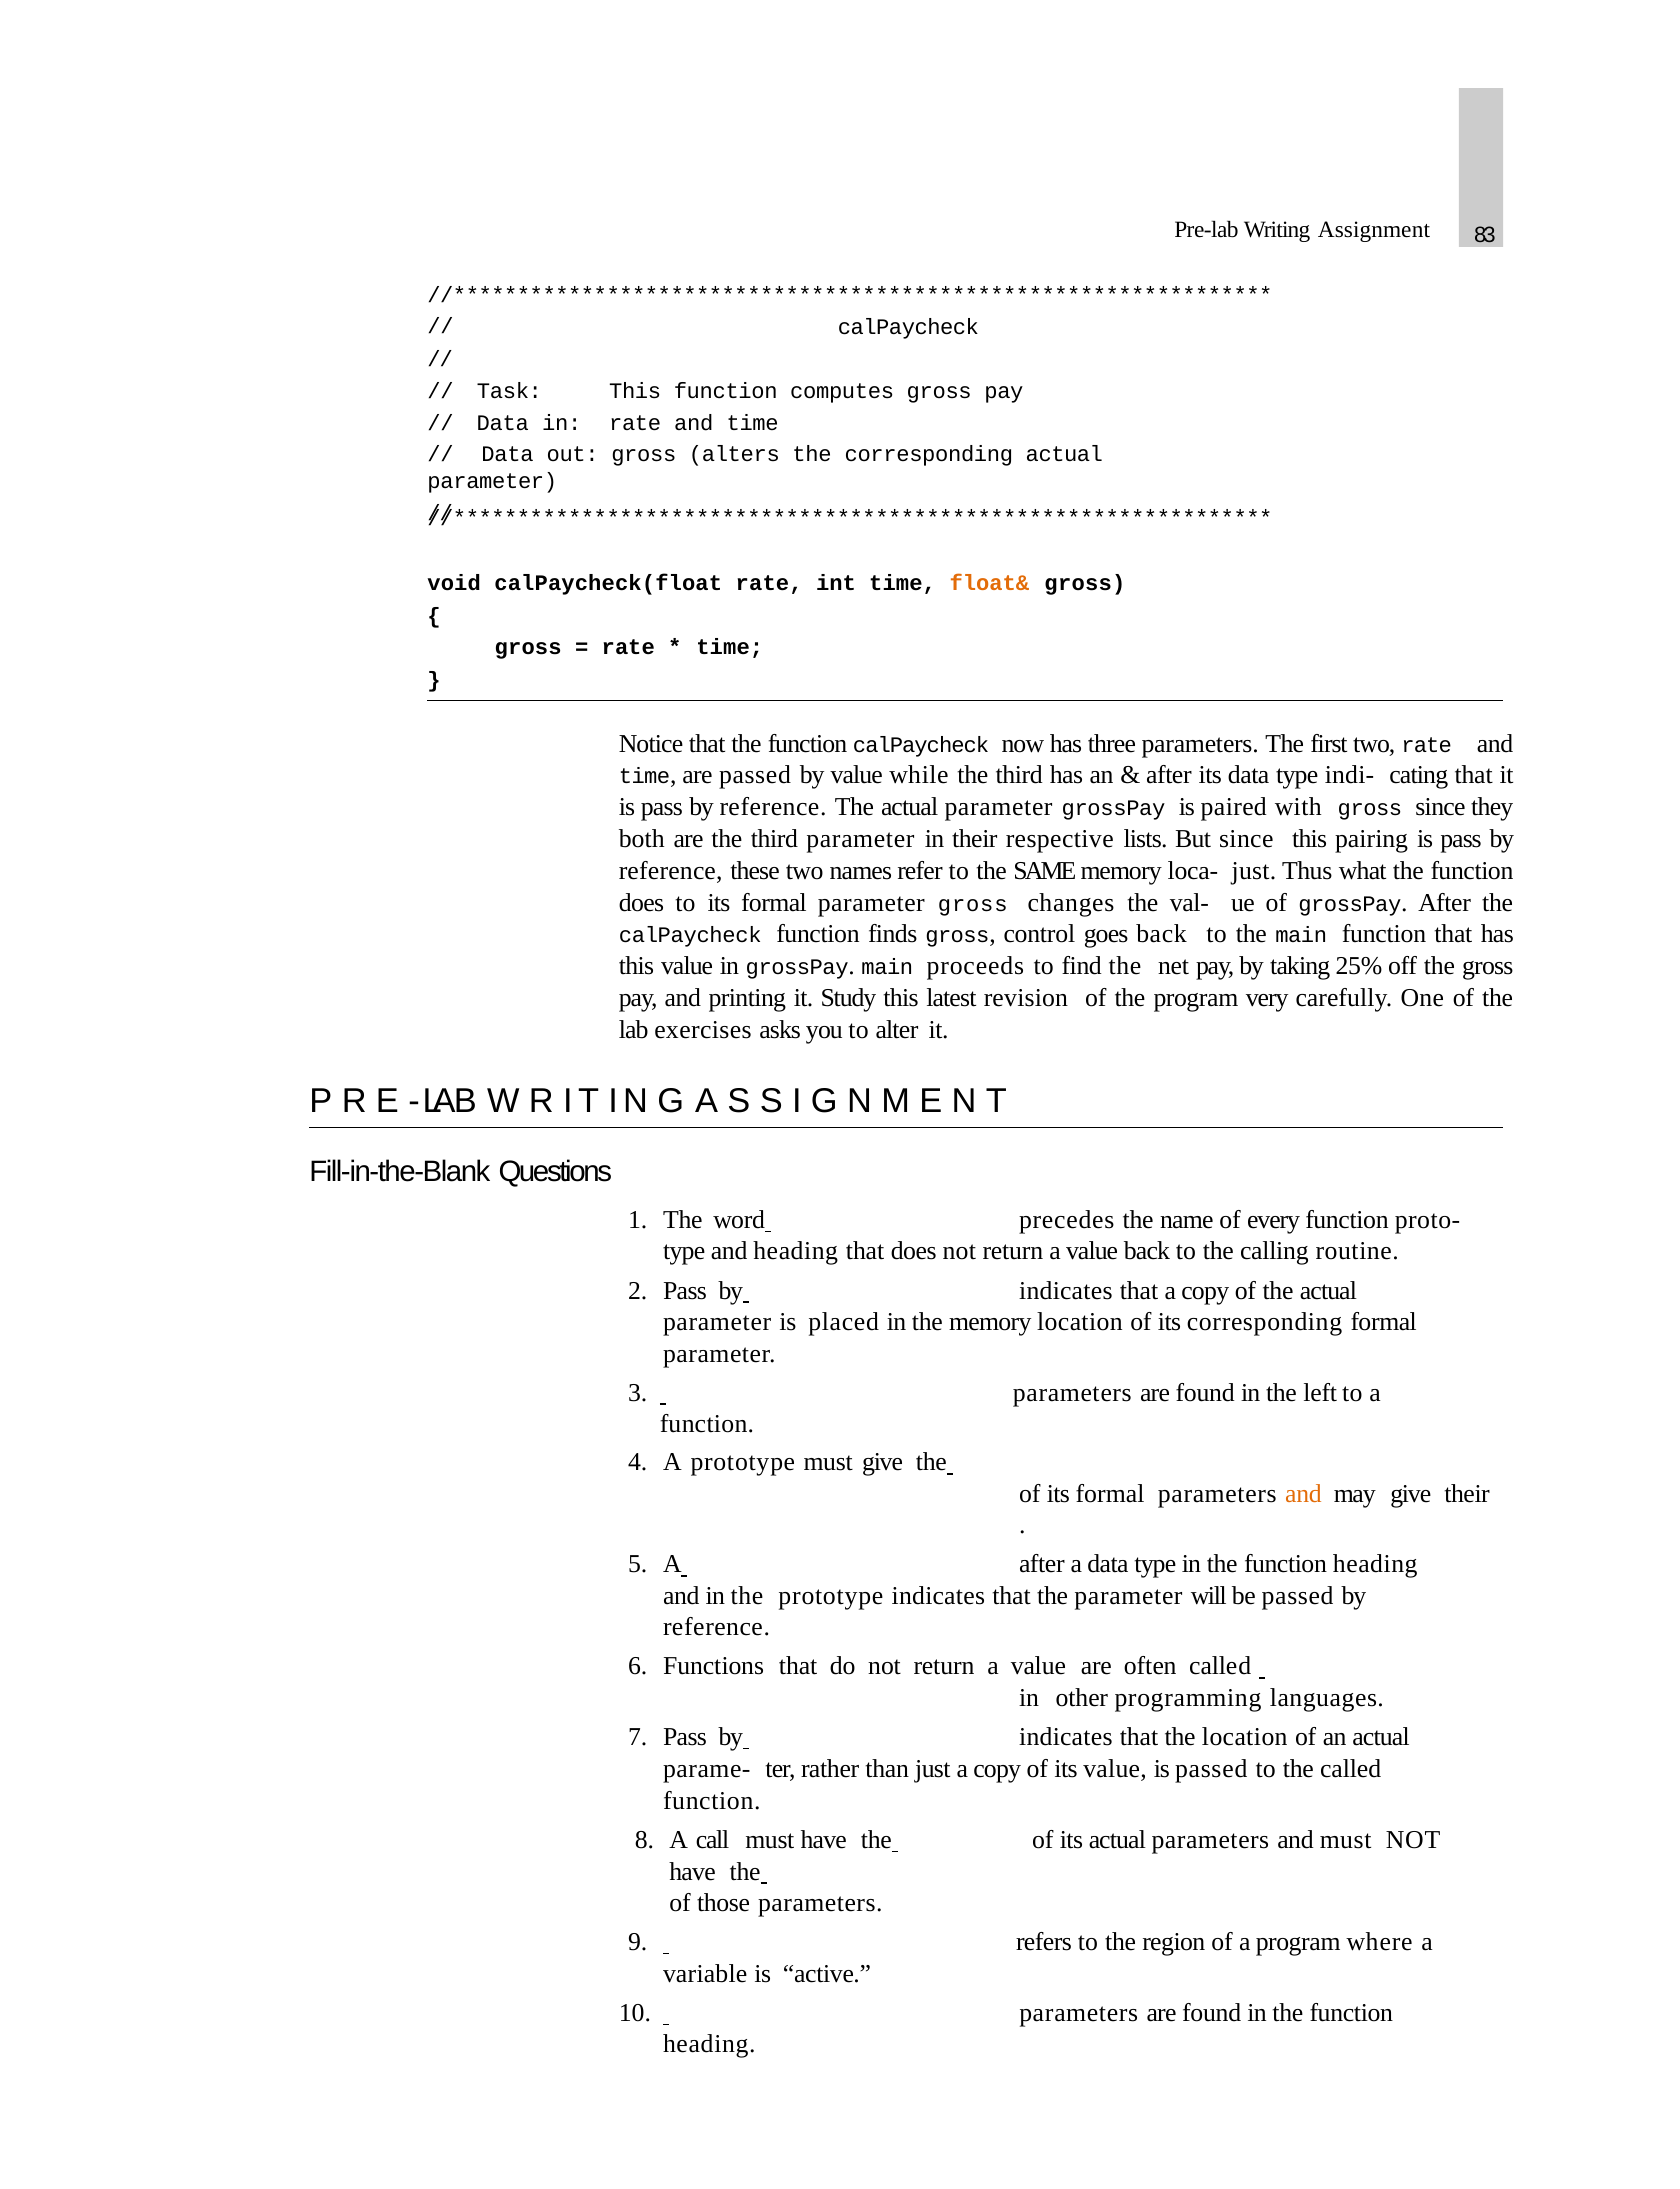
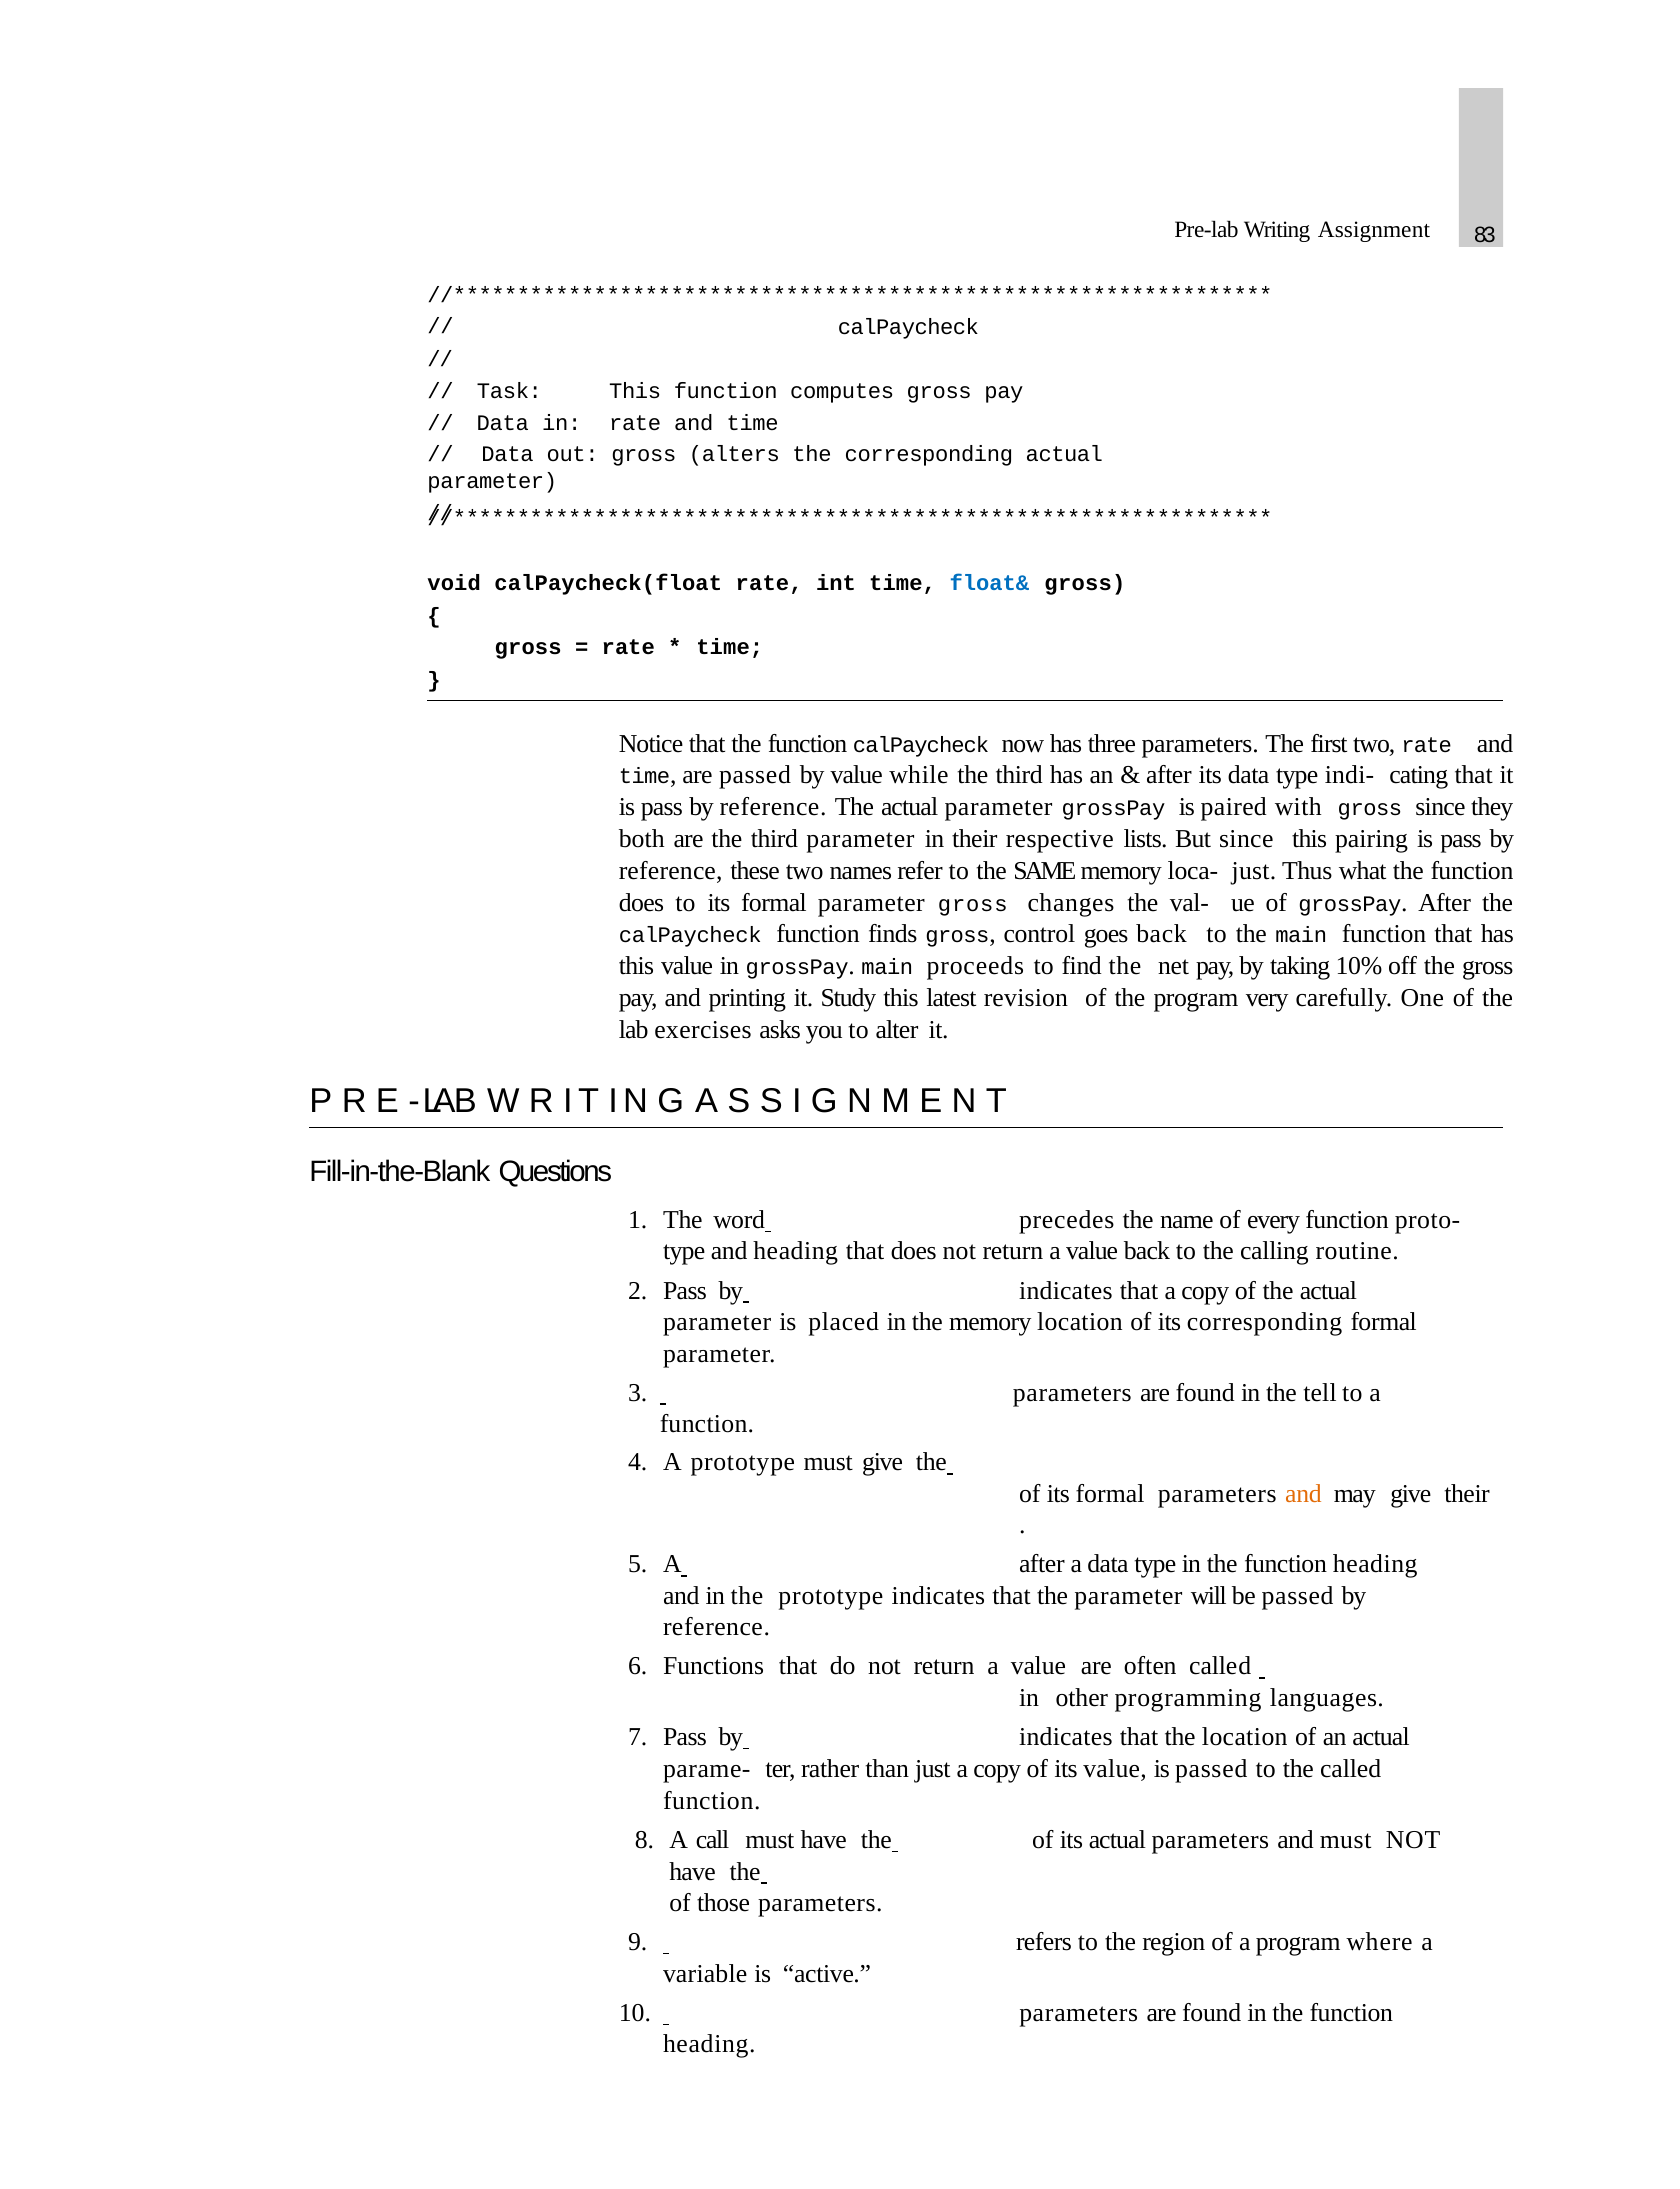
float& colour: orange -> blue (989, 583)
25%: 25% -> 10% (1359, 966)
left: left -> tell (1320, 1392)
